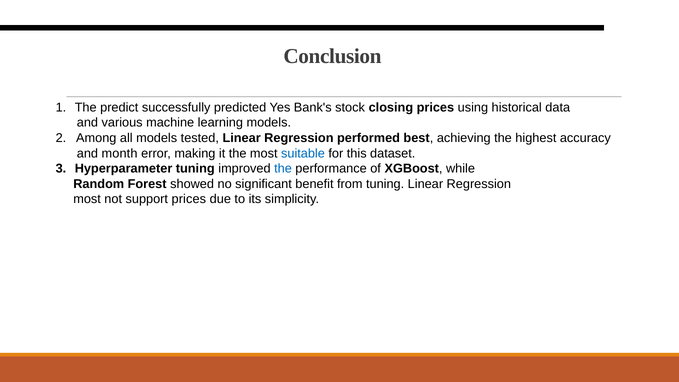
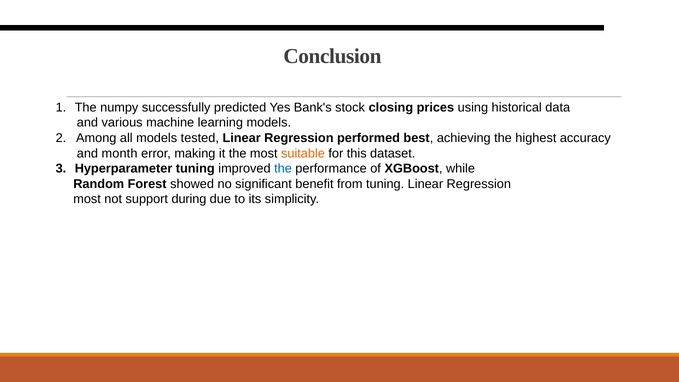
predict: predict -> numpy (119, 107)
suitable colour: blue -> orange (303, 153)
support prices: prices -> during (189, 199)
